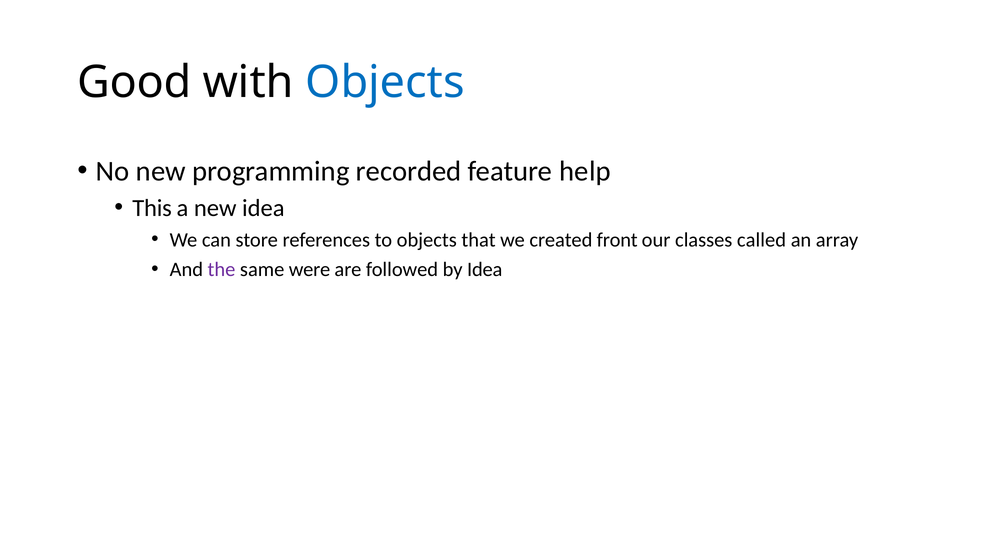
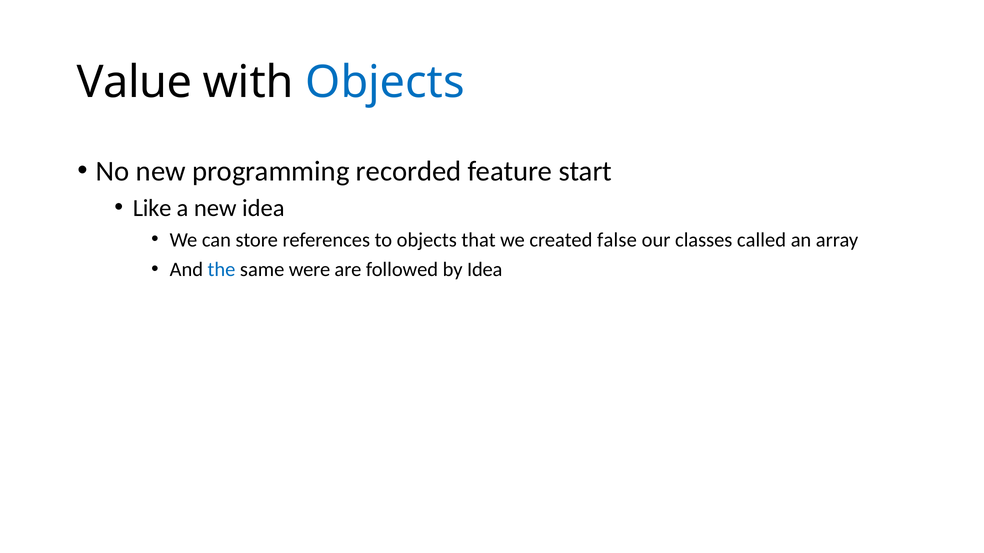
Good: Good -> Value (134, 83)
help: help -> start (585, 171)
This: This -> Like (152, 208)
front: front -> false (617, 240)
the colour: purple -> blue (221, 270)
